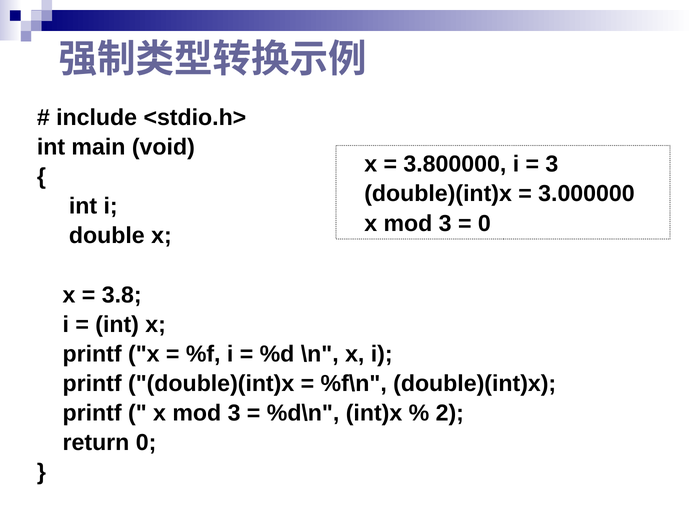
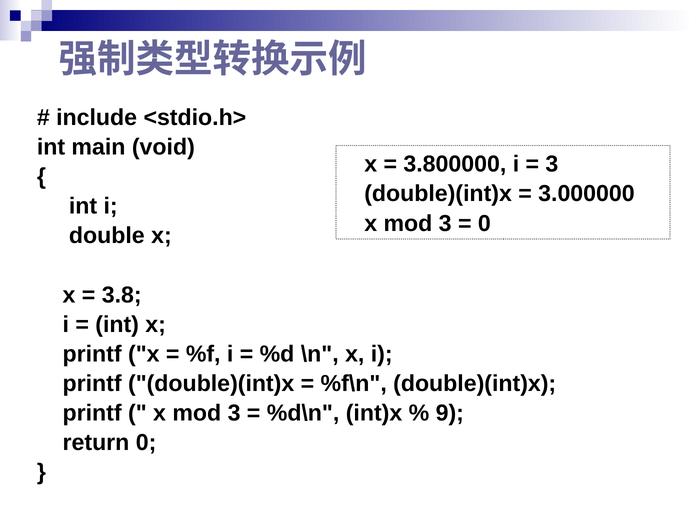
2: 2 -> 9 (450, 414)
